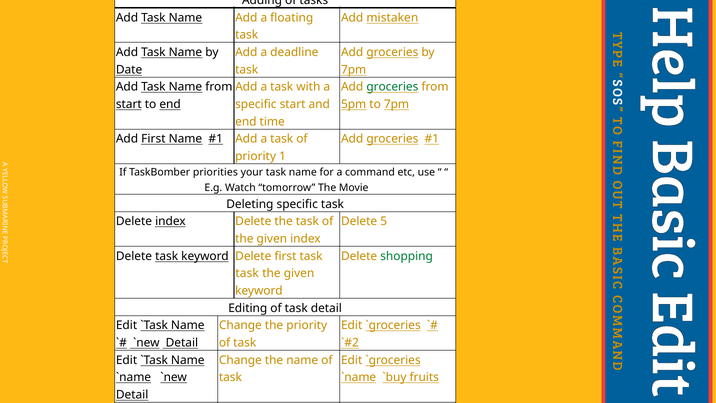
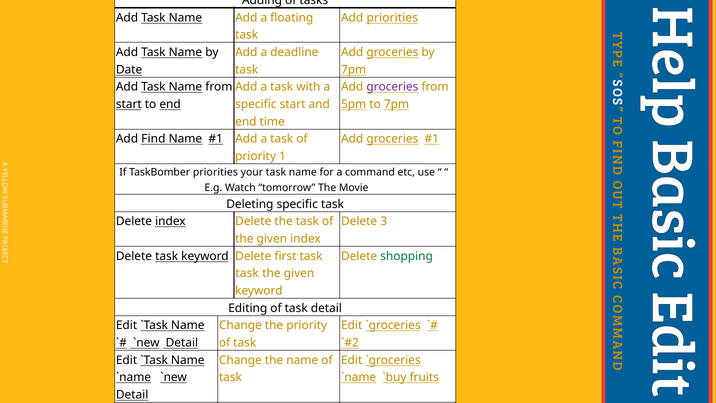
Add mistaken: mistaken -> priorities (392, 18)
groceries colour: green -> purple (392, 87)
Add First: First -> Find (153, 139)
5: 5 -> 3 (384, 221)
